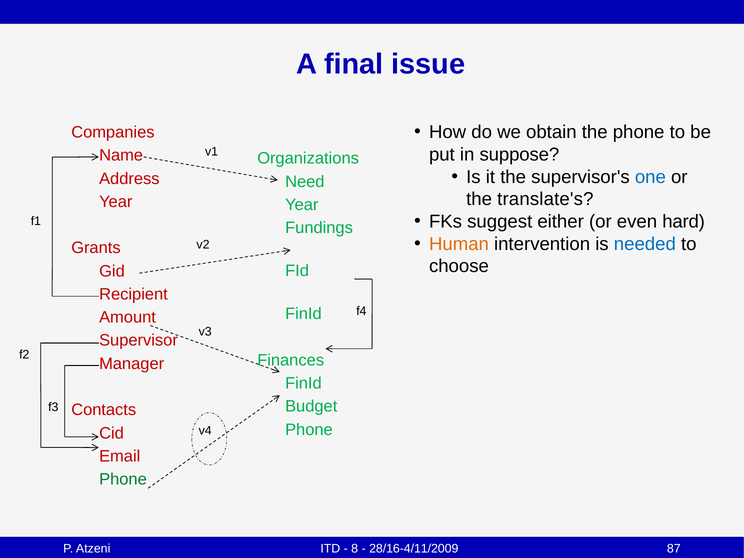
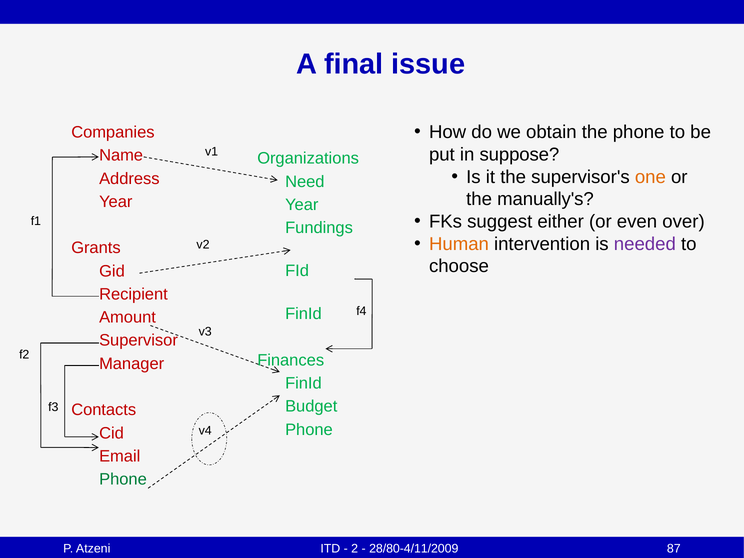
one colour: blue -> orange (650, 177)
translate's: translate's -> manually's (545, 199)
hard: hard -> over (684, 222)
needed colour: blue -> purple (645, 244)
8: 8 -> 2 (355, 549)
28/16-4/11/2009: 28/16-4/11/2009 -> 28/80-4/11/2009 (414, 549)
